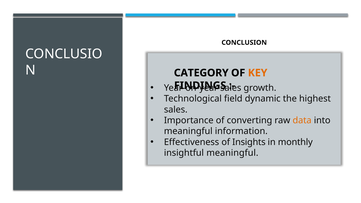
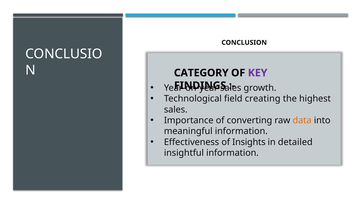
KEY colour: orange -> purple (258, 73)
dynamic: dynamic -> creating (263, 99)
monthly: monthly -> detailed (295, 142)
insightful meaningful: meaningful -> information (232, 153)
